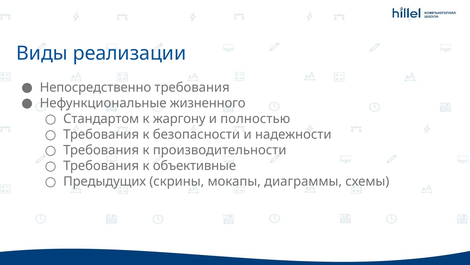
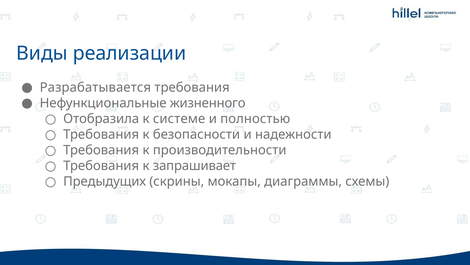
Непосредственно: Непосредственно -> Разрабатывается (95, 87)
Стандартом: Стандартом -> Отобразила (101, 119)
жаргону: жаргону -> системе (179, 119)
объективные: объективные -> запрашивает (194, 166)
